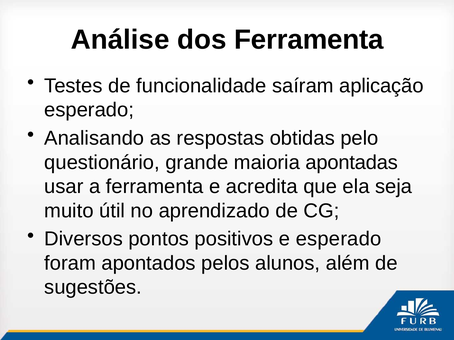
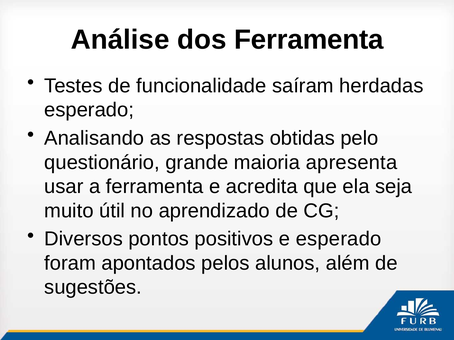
aplicação: aplicação -> herdadas (381, 86)
apontadas: apontadas -> apresenta (352, 163)
